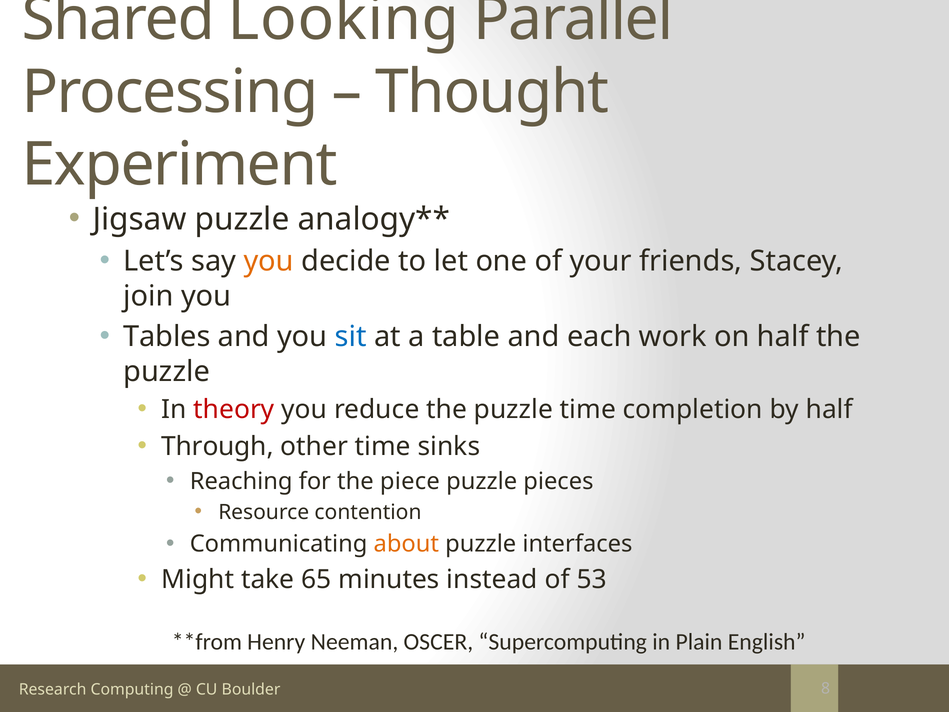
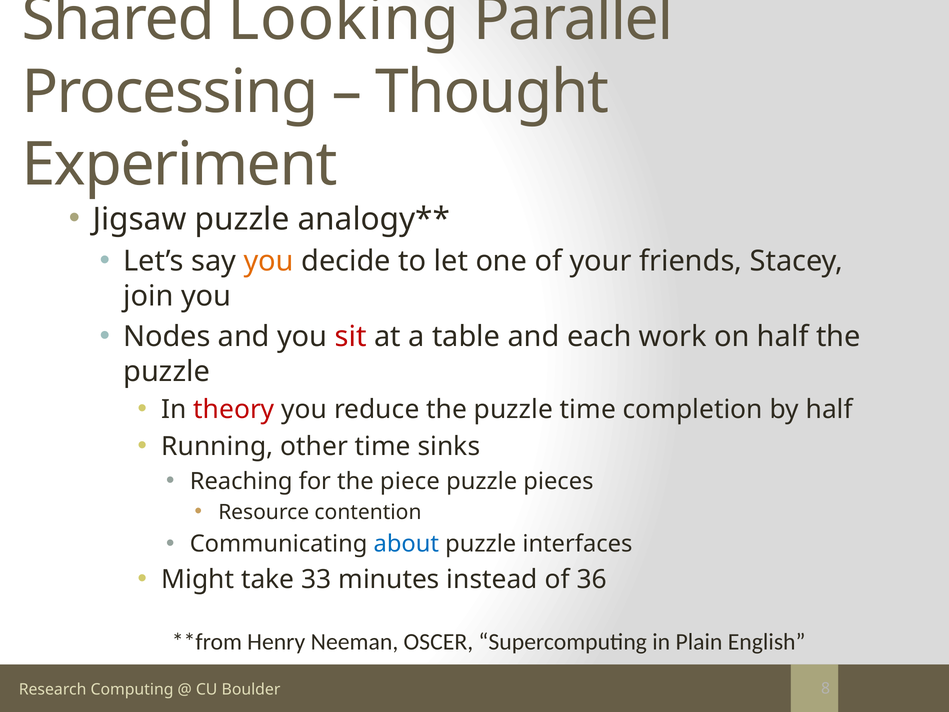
Tables: Tables -> Nodes (167, 337)
sit colour: blue -> red (351, 337)
Through: Through -> Running (217, 447)
about colour: orange -> blue (406, 544)
65: 65 -> 33 (316, 579)
53: 53 -> 36 (592, 579)
